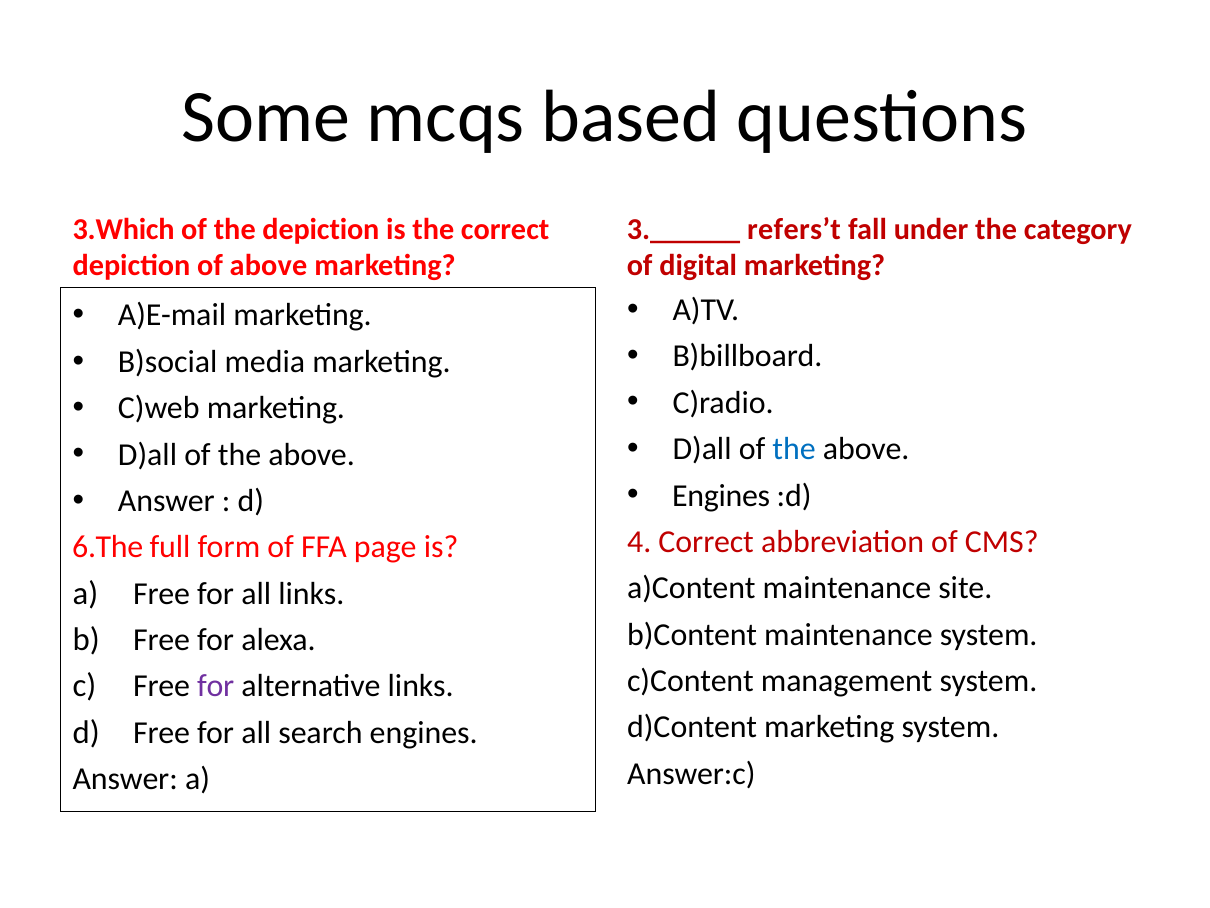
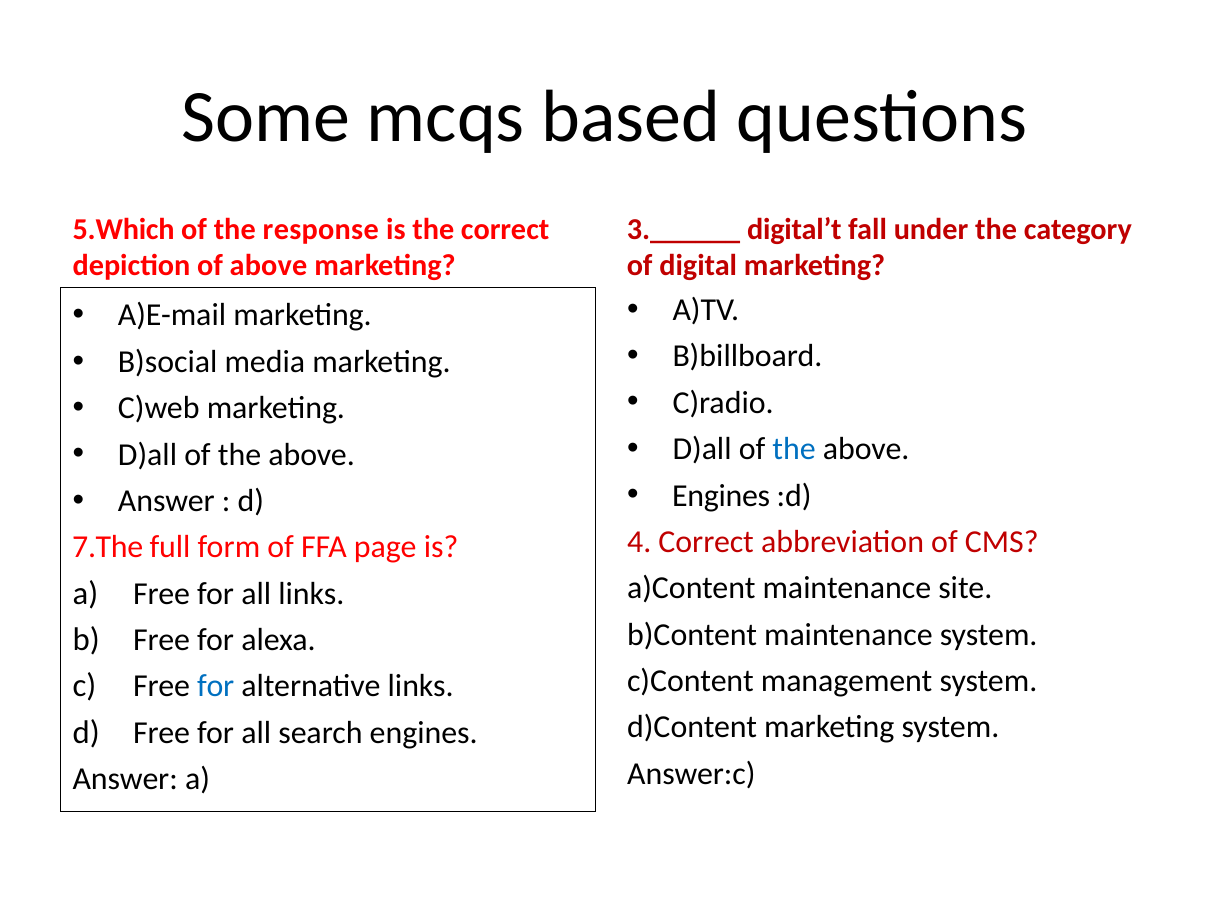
3.Which: 3.Which -> 5.Which (124, 229)
the depiction: depiction -> response (321, 229)
refers’t: refers’t -> digital’t (794, 229)
6.The: 6.The -> 7.The (108, 547)
for colour: purple -> blue (216, 686)
